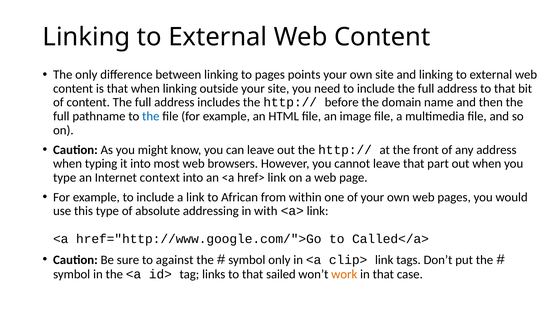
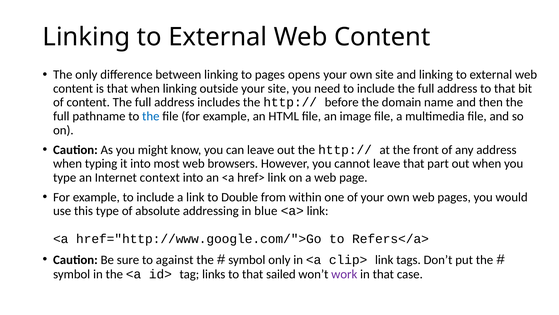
points: points -> opens (304, 75)
African: African -> Double (240, 197)
with: with -> blue (266, 211)
Called</a>: Called</a> -> Refers</a> (390, 238)
work colour: orange -> purple (344, 274)
